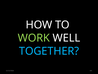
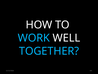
WORK colour: light green -> light blue (34, 38)
